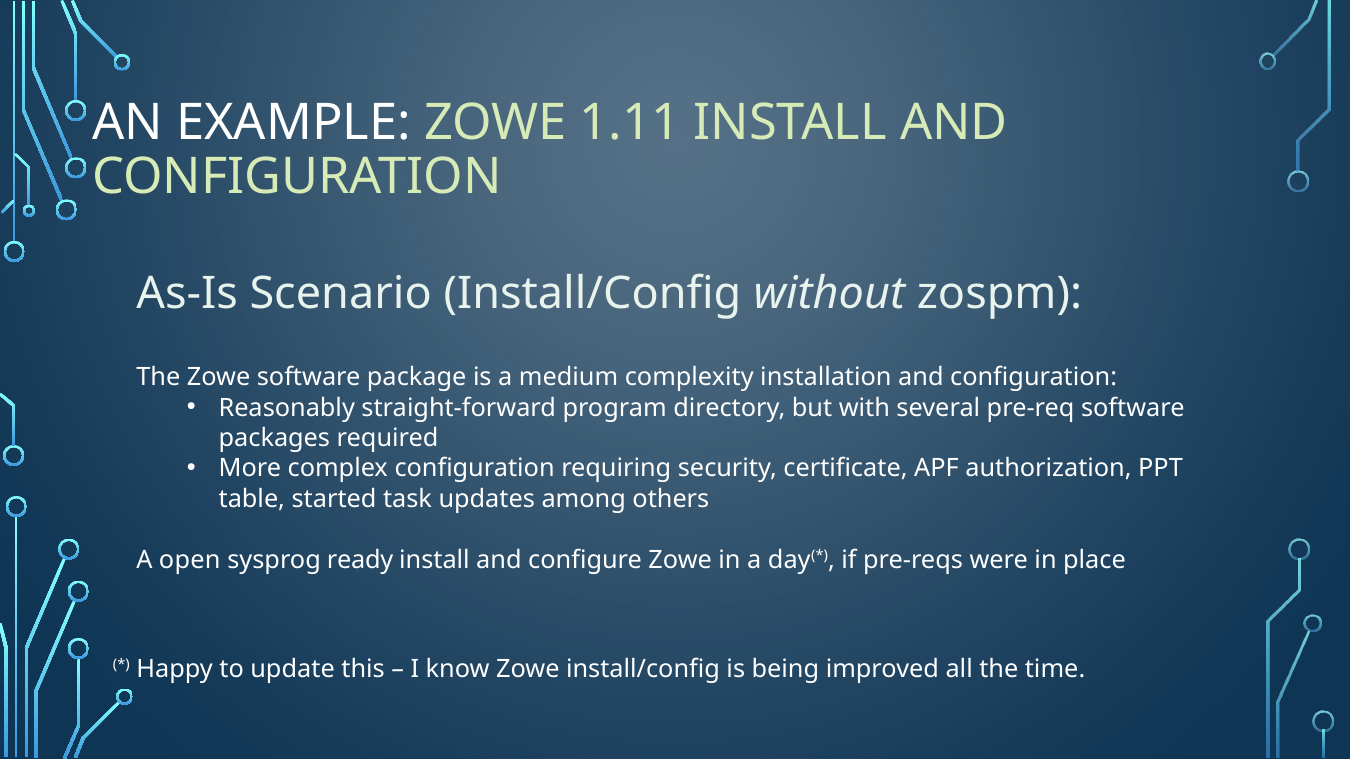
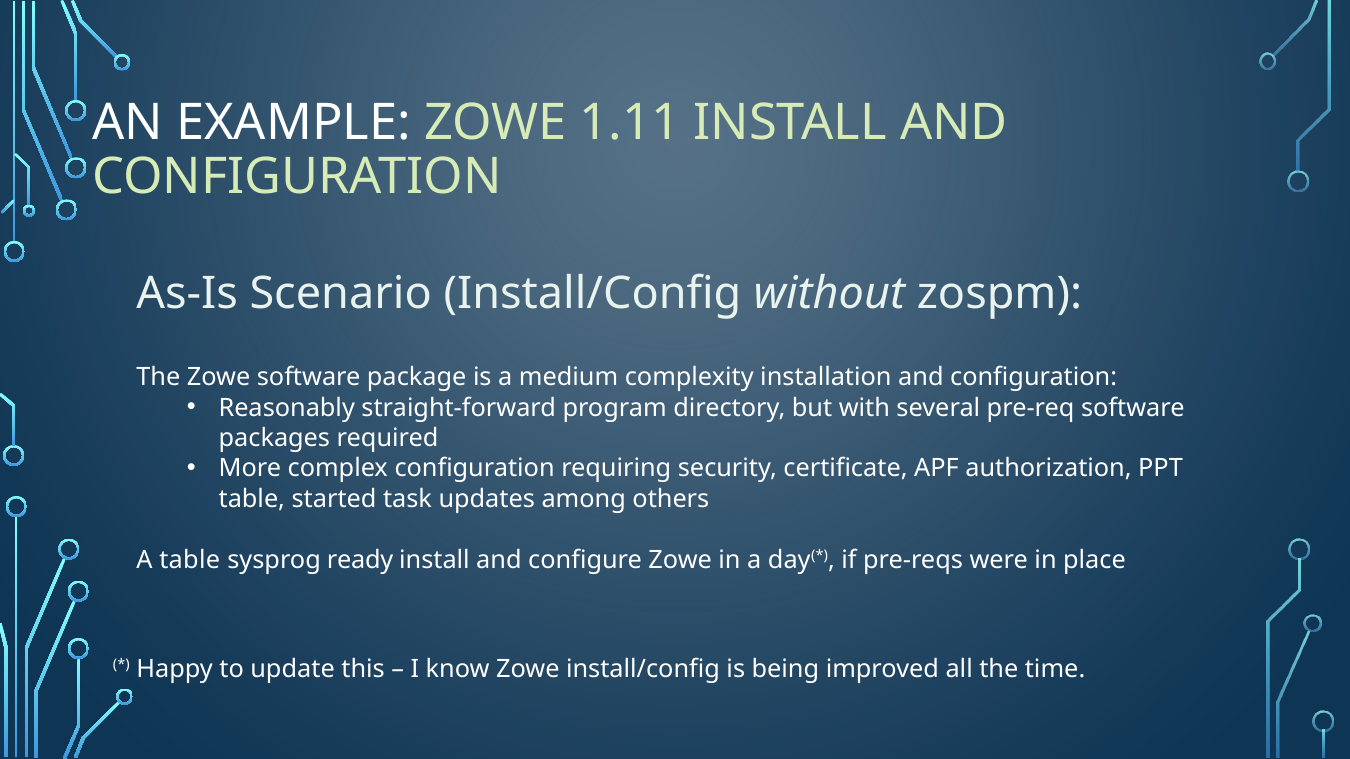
A open: open -> table (190, 560)
